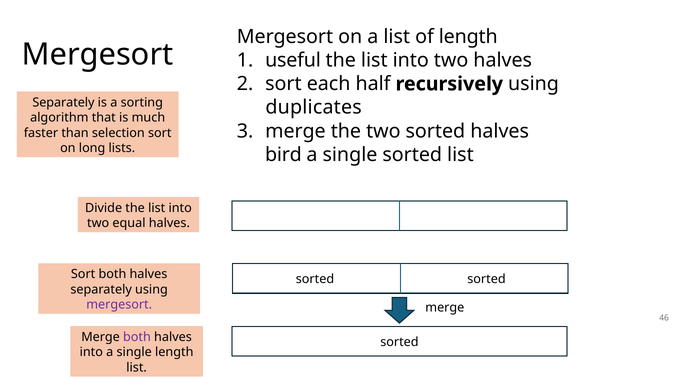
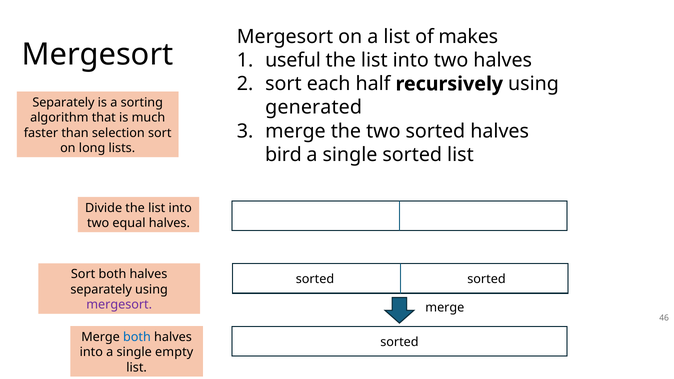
of length: length -> makes (468, 37)
duplicates: duplicates -> generated (314, 108)
both colour: purple -> blue (137, 337)
single length: length -> empty (174, 352)
